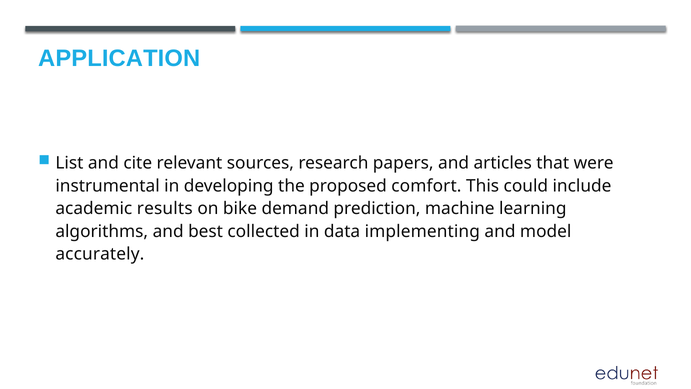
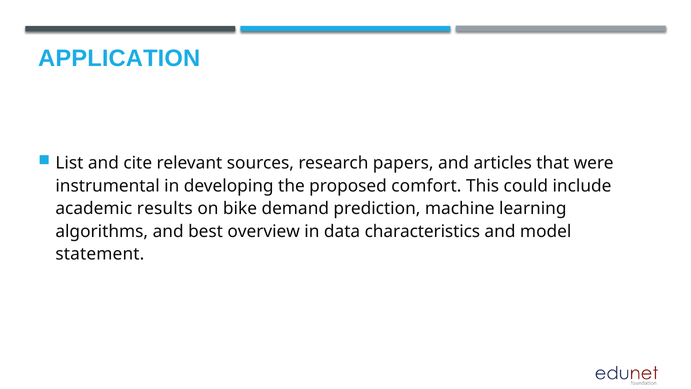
collected: collected -> overview (264, 231)
implementing: implementing -> characteristics (422, 231)
accurately: accurately -> statement (100, 254)
